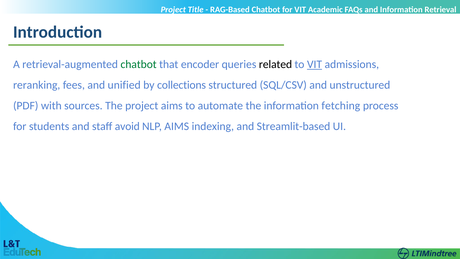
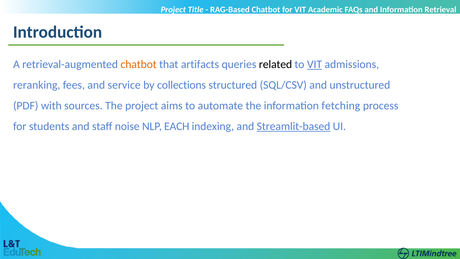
chatbot colour: green -> orange (139, 64)
encoder: encoder -> artifacts (200, 64)
unified: unified -> service (124, 85)
avoid: avoid -> noise (127, 126)
NLP AIMS: AIMS -> EACH (177, 126)
Streamlit-based underline: none -> present (294, 126)
